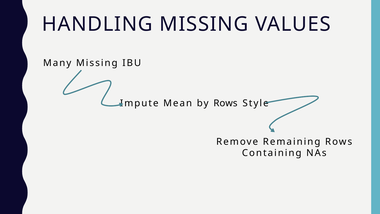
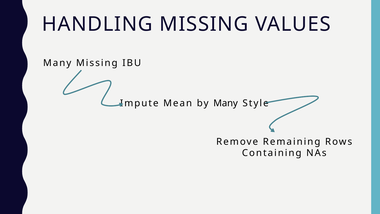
by Rows: Rows -> Many (226, 103)
